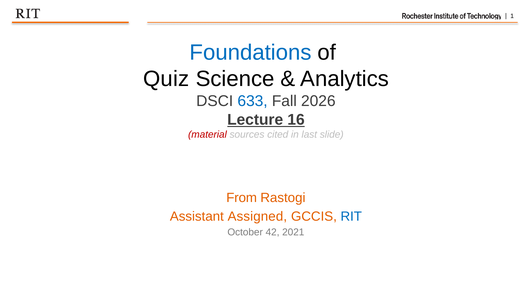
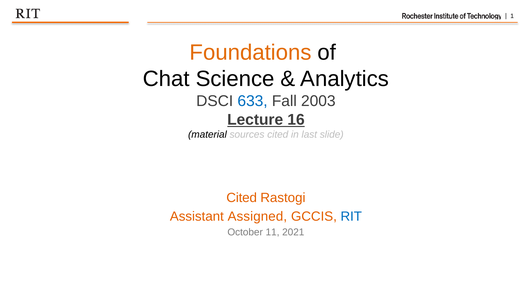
Foundations colour: blue -> orange (251, 52)
Quiz: Quiz -> Chat (166, 79)
2026: 2026 -> 2003 (318, 101)
material colour: red -> black (207, 135)
From: From -> Cited (242, 198)
42: 42 -> 11 (273, 232)
